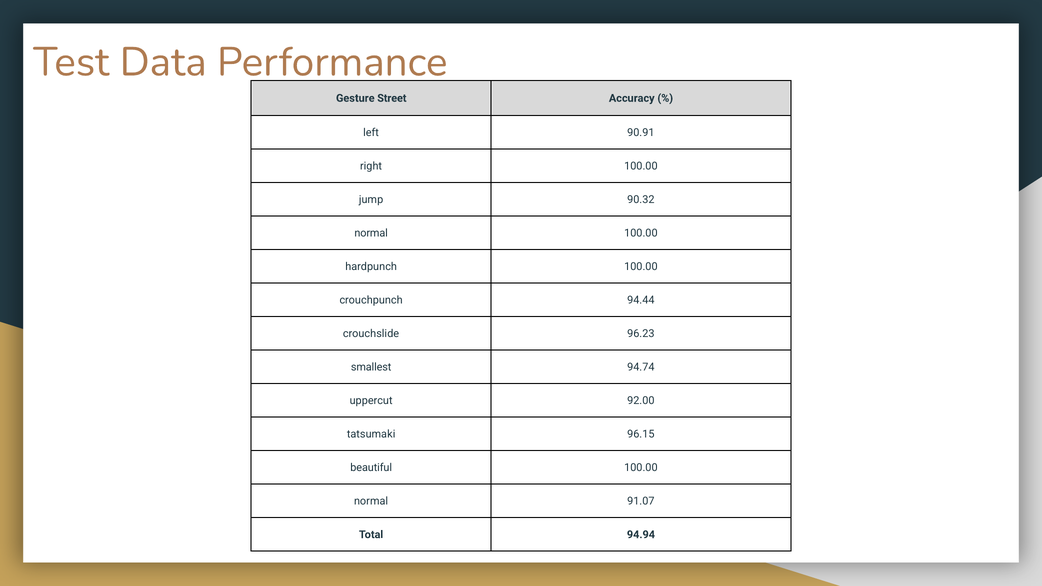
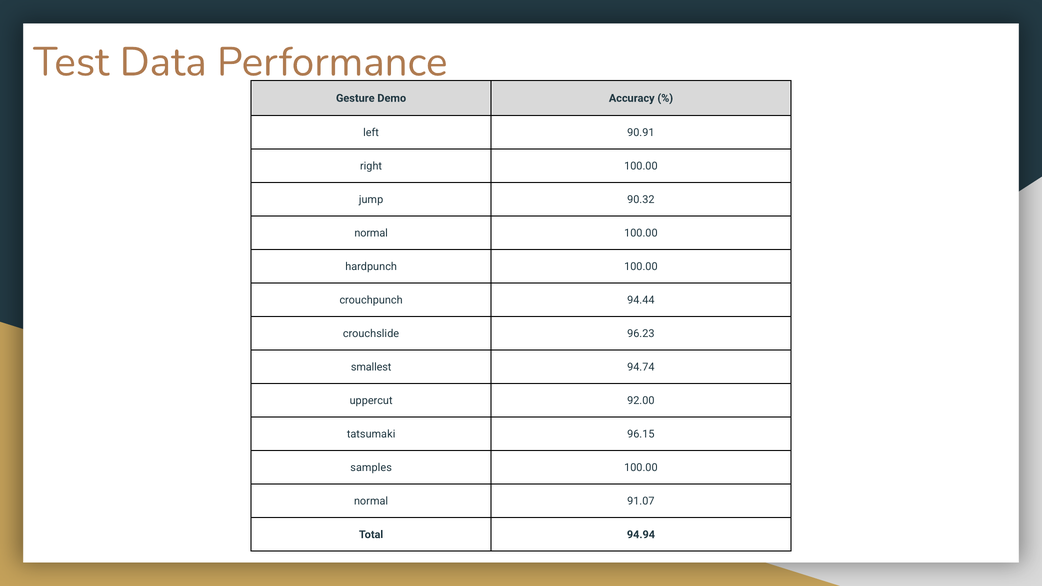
Street: Street -> Demo (392, 98)
beautiful: beautiful -> samples (371, 468)
